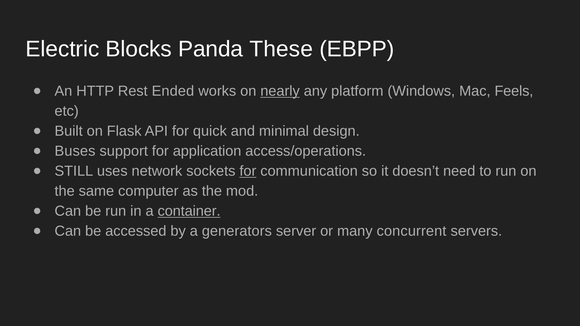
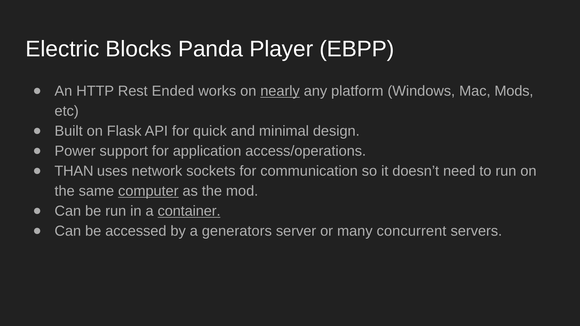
These: These -> Player (281, 49)
Feels: Feels -> Mods (514, 91)
Buses: Buses -> Power (75, 151)
STILL: STILL -> THAN (74, 171)
for underline: present -> none (248, 171)
computer underline: none -> present (148, 191)
